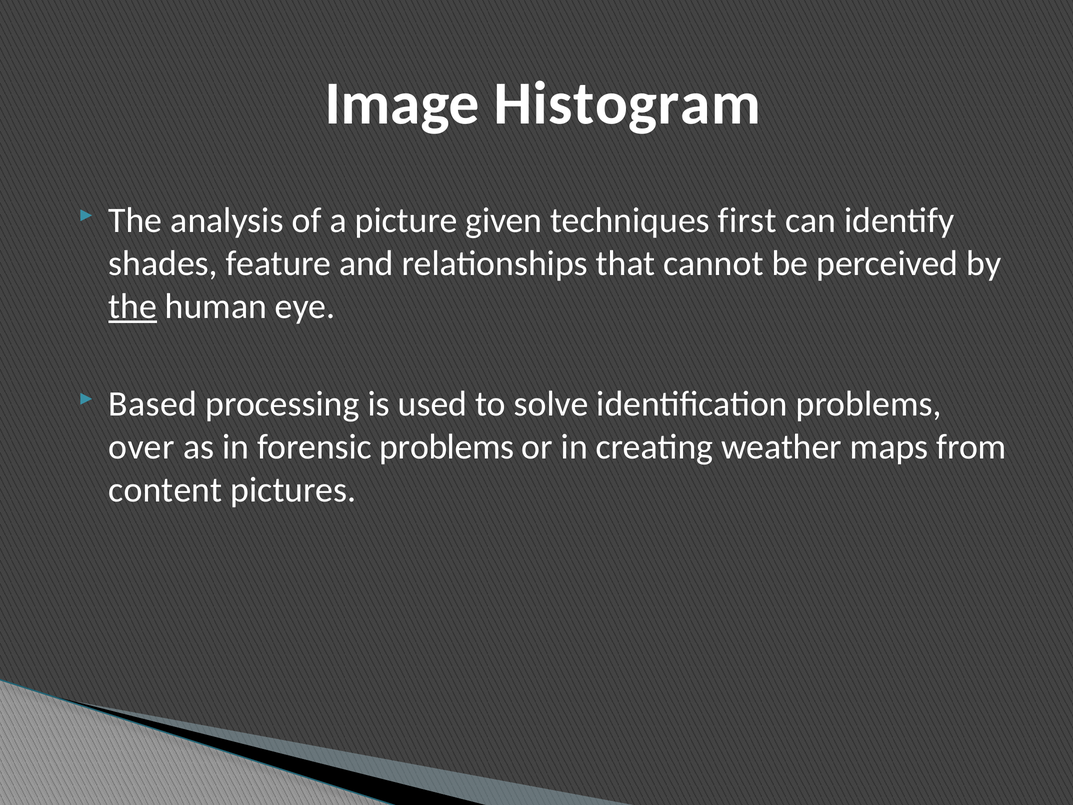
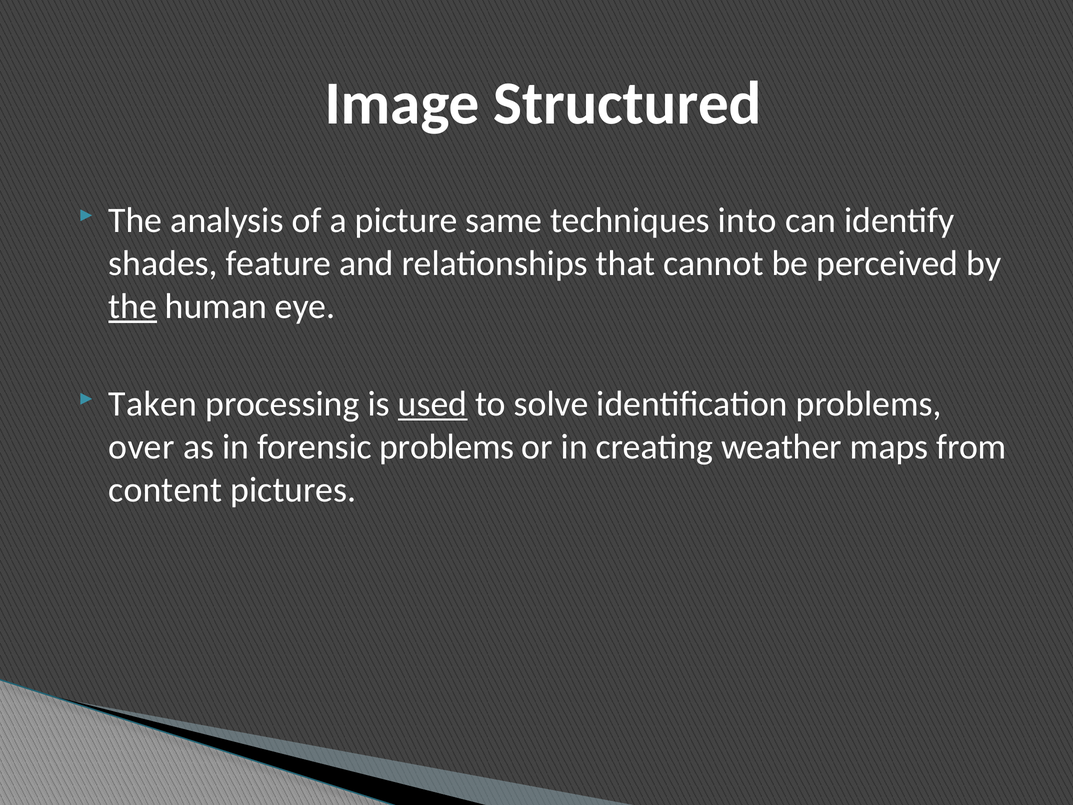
Histogram: Histogram -> Structured (628, 104)
given: given -> same (504, 220)
first: first -> into (747, 220)
Based: Based -> Taken (153, 404)
used underline: none -> present (433, 404)
